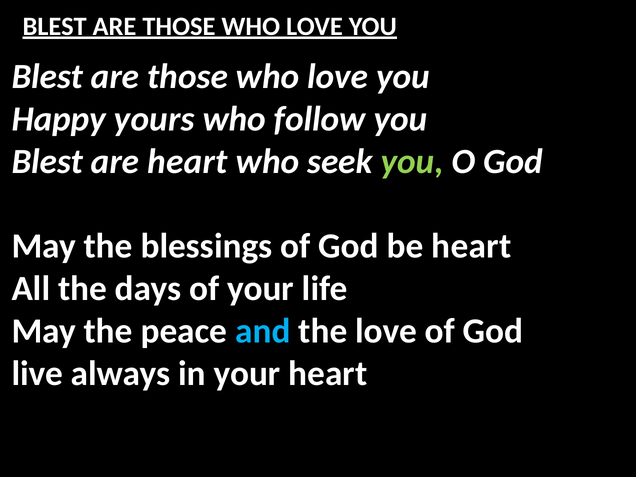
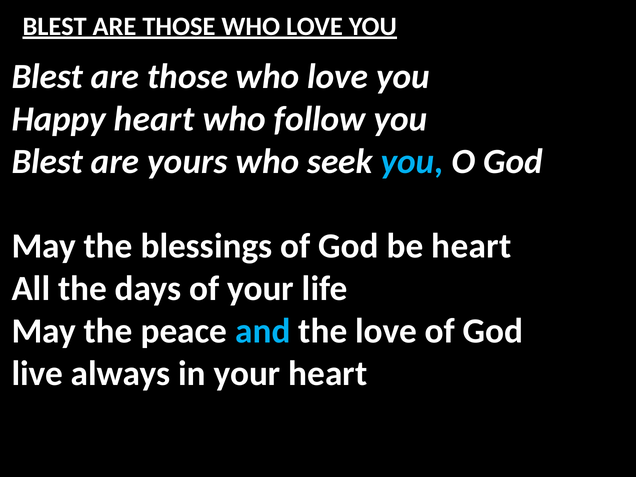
Happy yours: yours -> heart (154, 119)
are heart: heart -> yours (187, 162)
you colour: light green -> light blue (412, 162)
